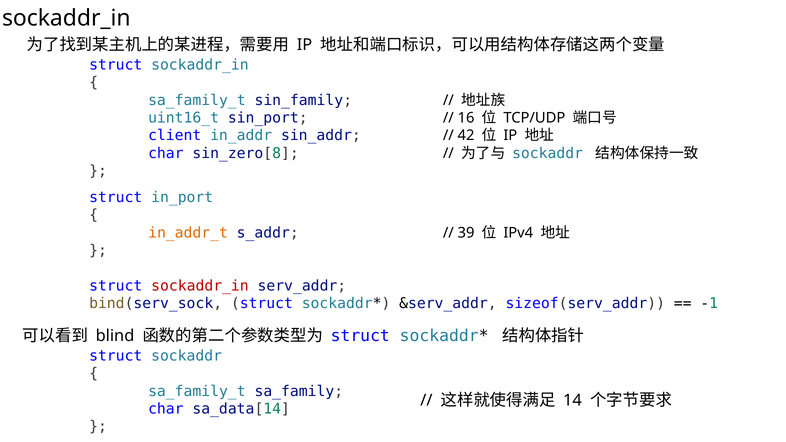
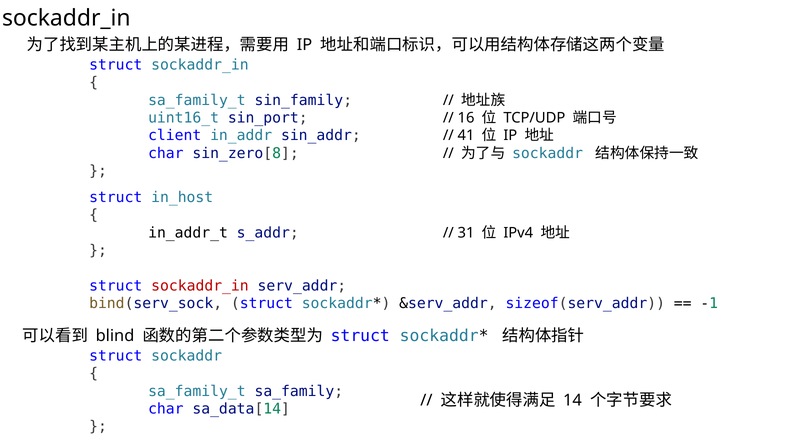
42: 42 -> 41 (466, 136)
in_port: in_port -> in_host (182, 197)
in_addr_t colour: orange -> black (188, 233)
39: 39 -> 31 (466, 233)
